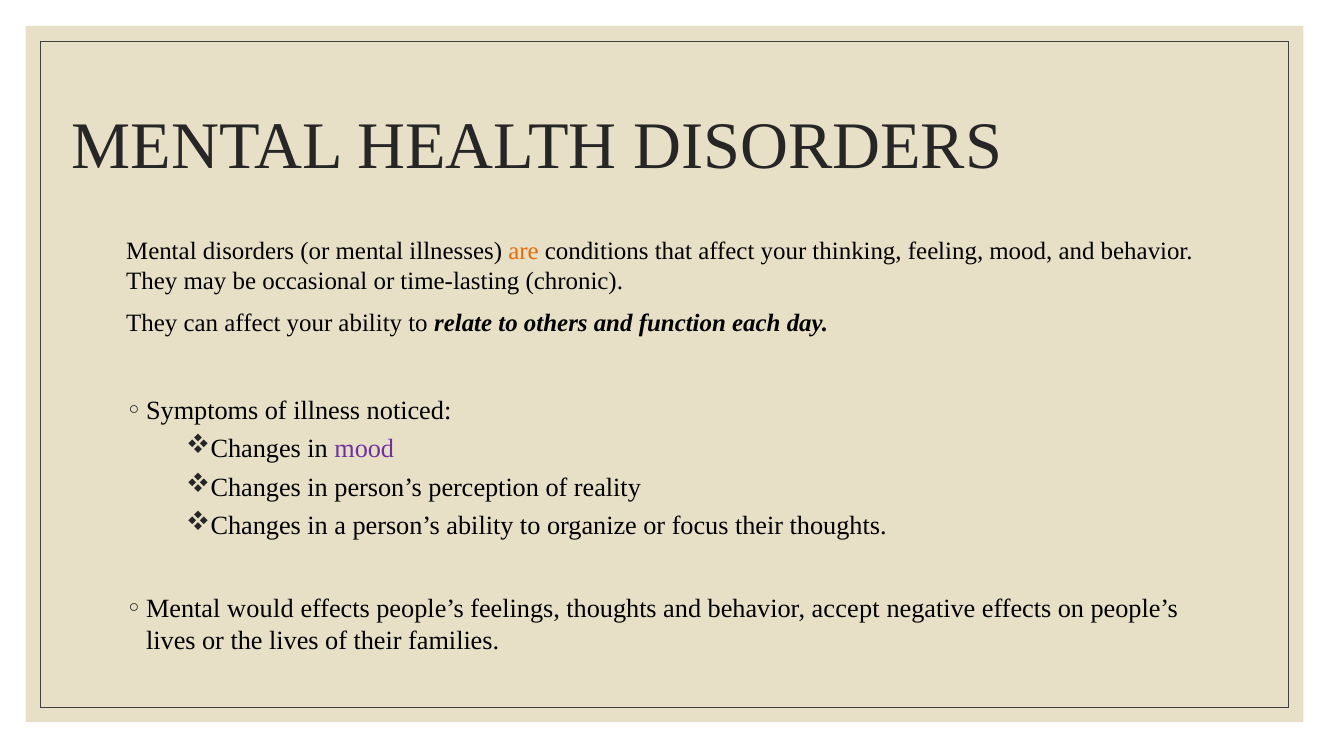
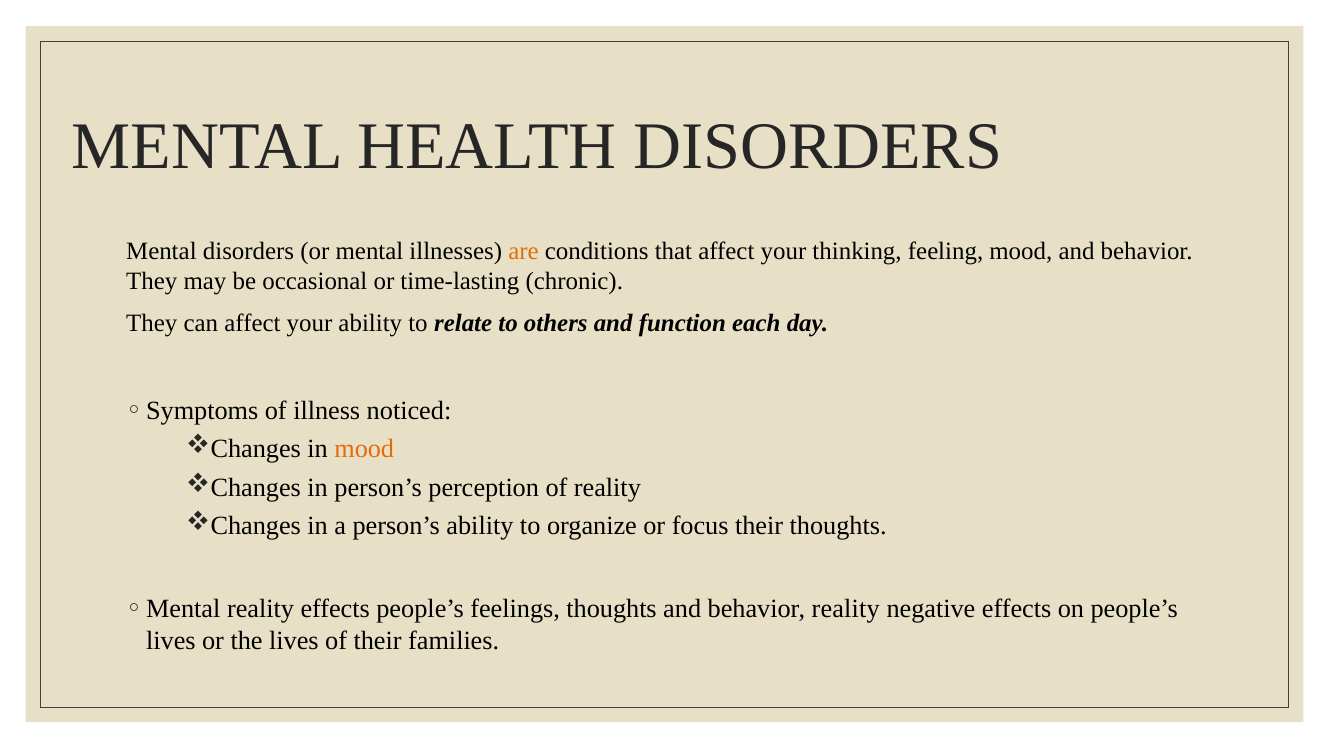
mood colour: purple -> orange (364, 449)
would: would -> reality (261, 608)
behavior accept: accept -> reality (846, 608)
